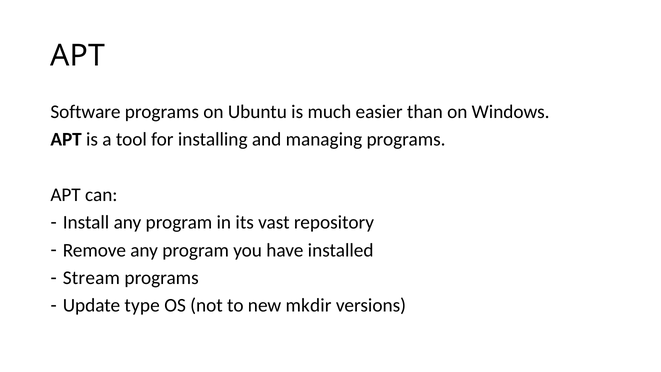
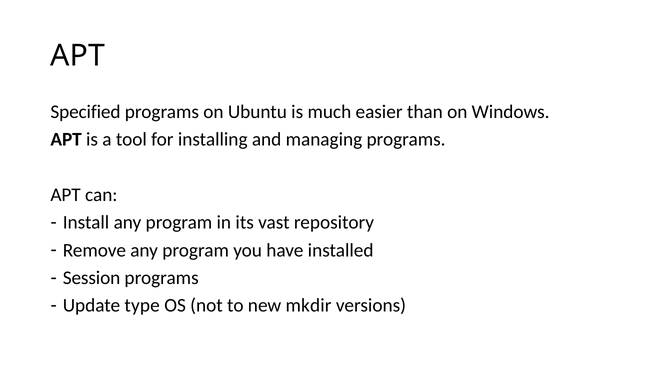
Software: Software -> Specified (85, 112)
Stream: Stream -> Session (92, 278)
